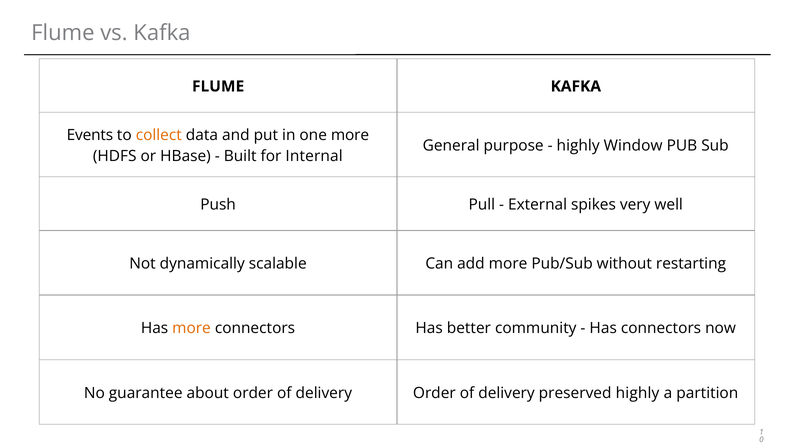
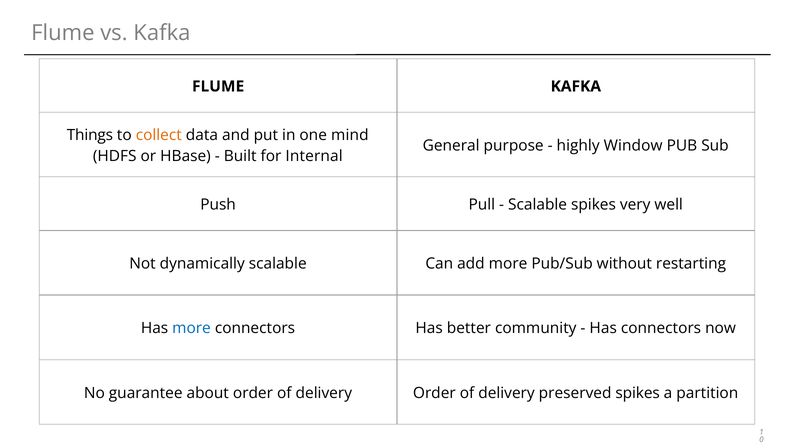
Events: Events -> Things (90, 135)
one more: more -> mind (350, 135)
External: External -> Scalable (538, 205)
more colour: orange -> blue (191, 328)
preserved highly: highly -> spikes (638, 393)
